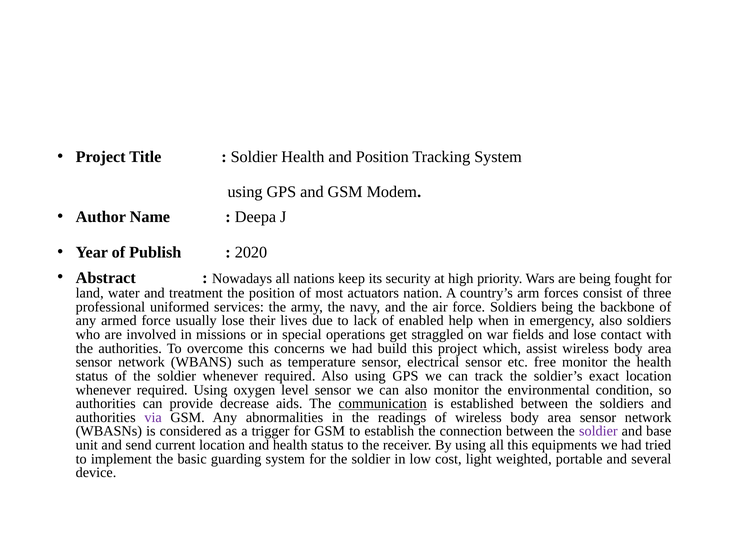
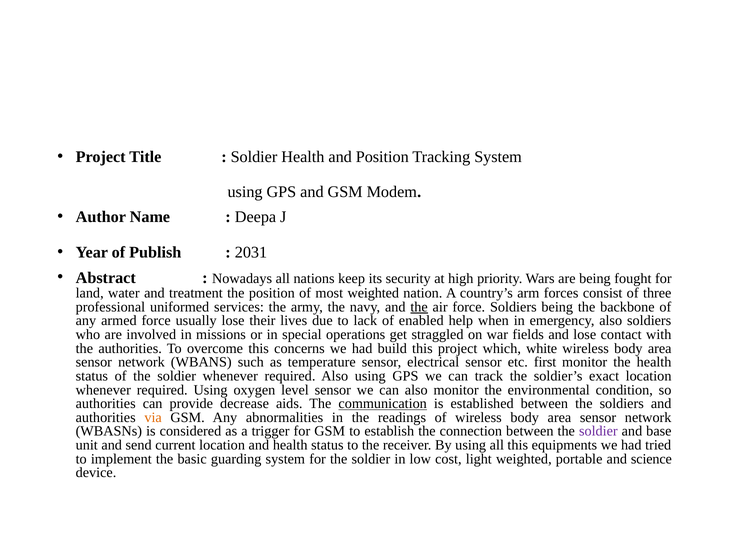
2020: 2020 -> 2031 (251, 252)
most actuators: actuators -> weighted (373, 293)
the underline: none -> present (419, 307)
assist: assist -> white (542, 348)
free: free -> first (545, 362)
via colour: purple -> orange (153, 417)
several: several -> science (651, 458)
